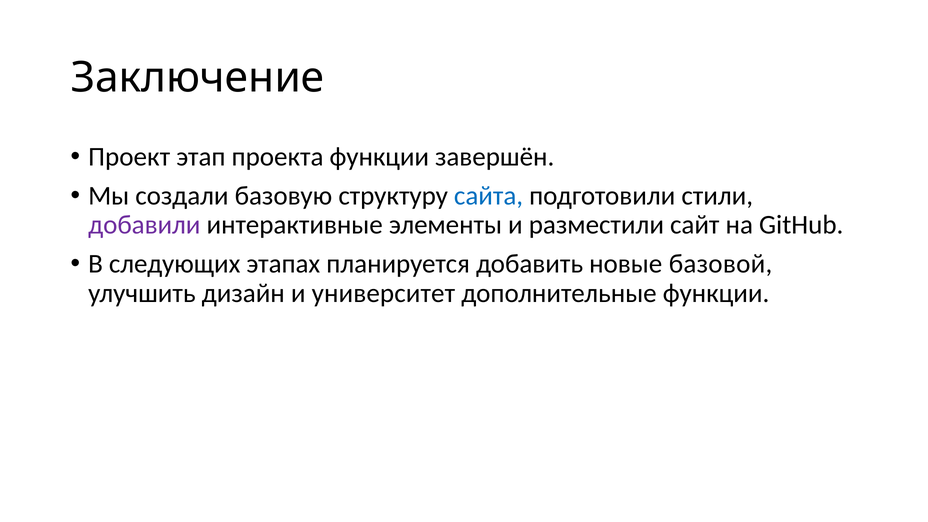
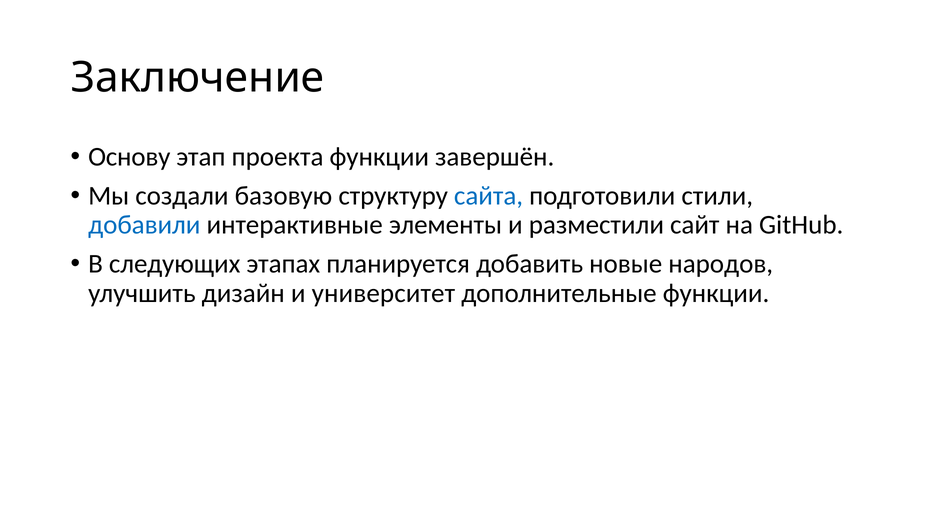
Проект: Проект -> Основу (129, 157)
добавили colour: purple -> blue (144, 225)
базовой: базовой -> народов (721, 264)
